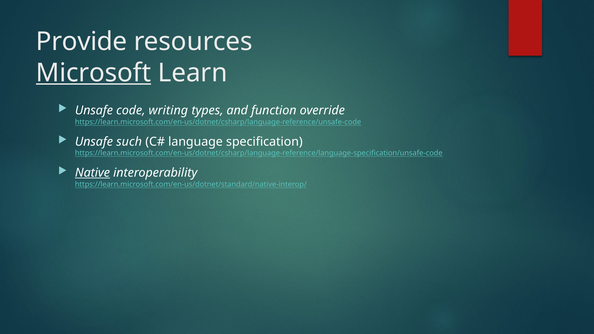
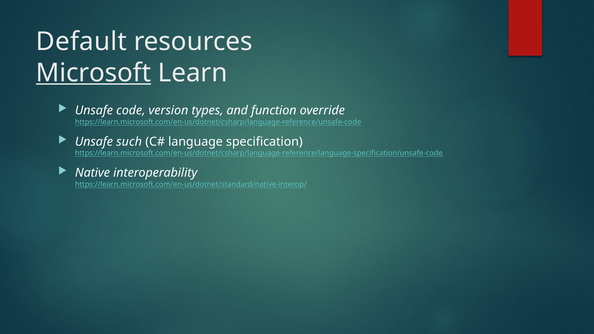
Provide: Provide -> Default (81, 42)
writing: writing -> version (168, 111)
Native underline: present -> none (92, 173)
